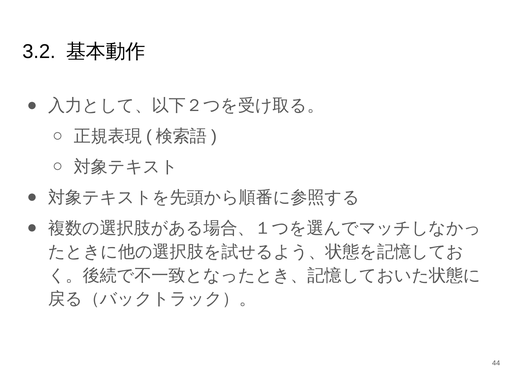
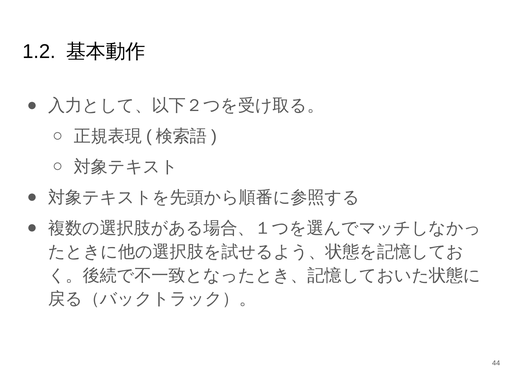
3.2: 3.2 -> 1.2 (39, 52)
